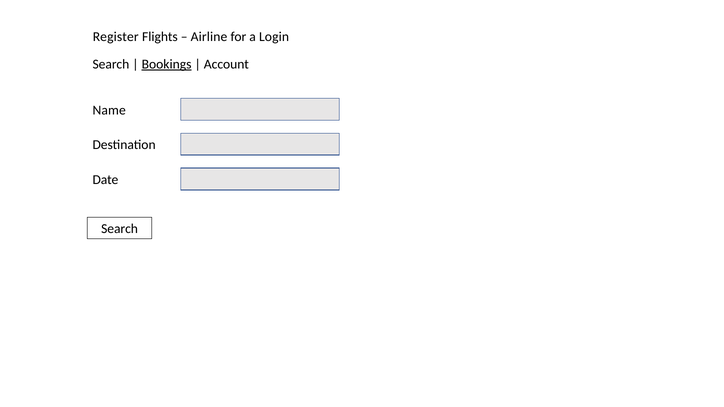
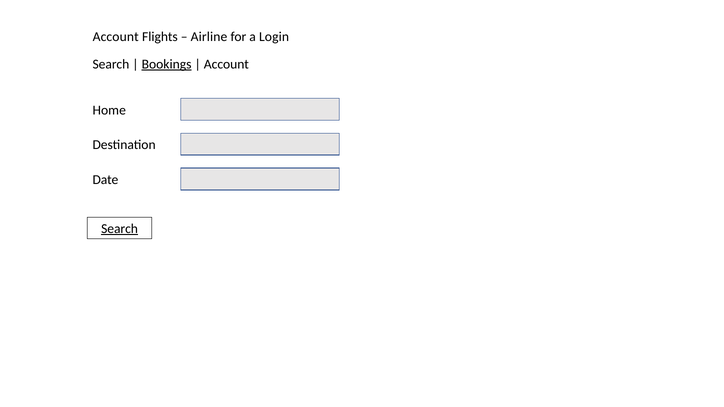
Register: Register -> Account (116, 37)
Name: Name -> Home (109, 110)
Search underline: none -> present (120, 229)
